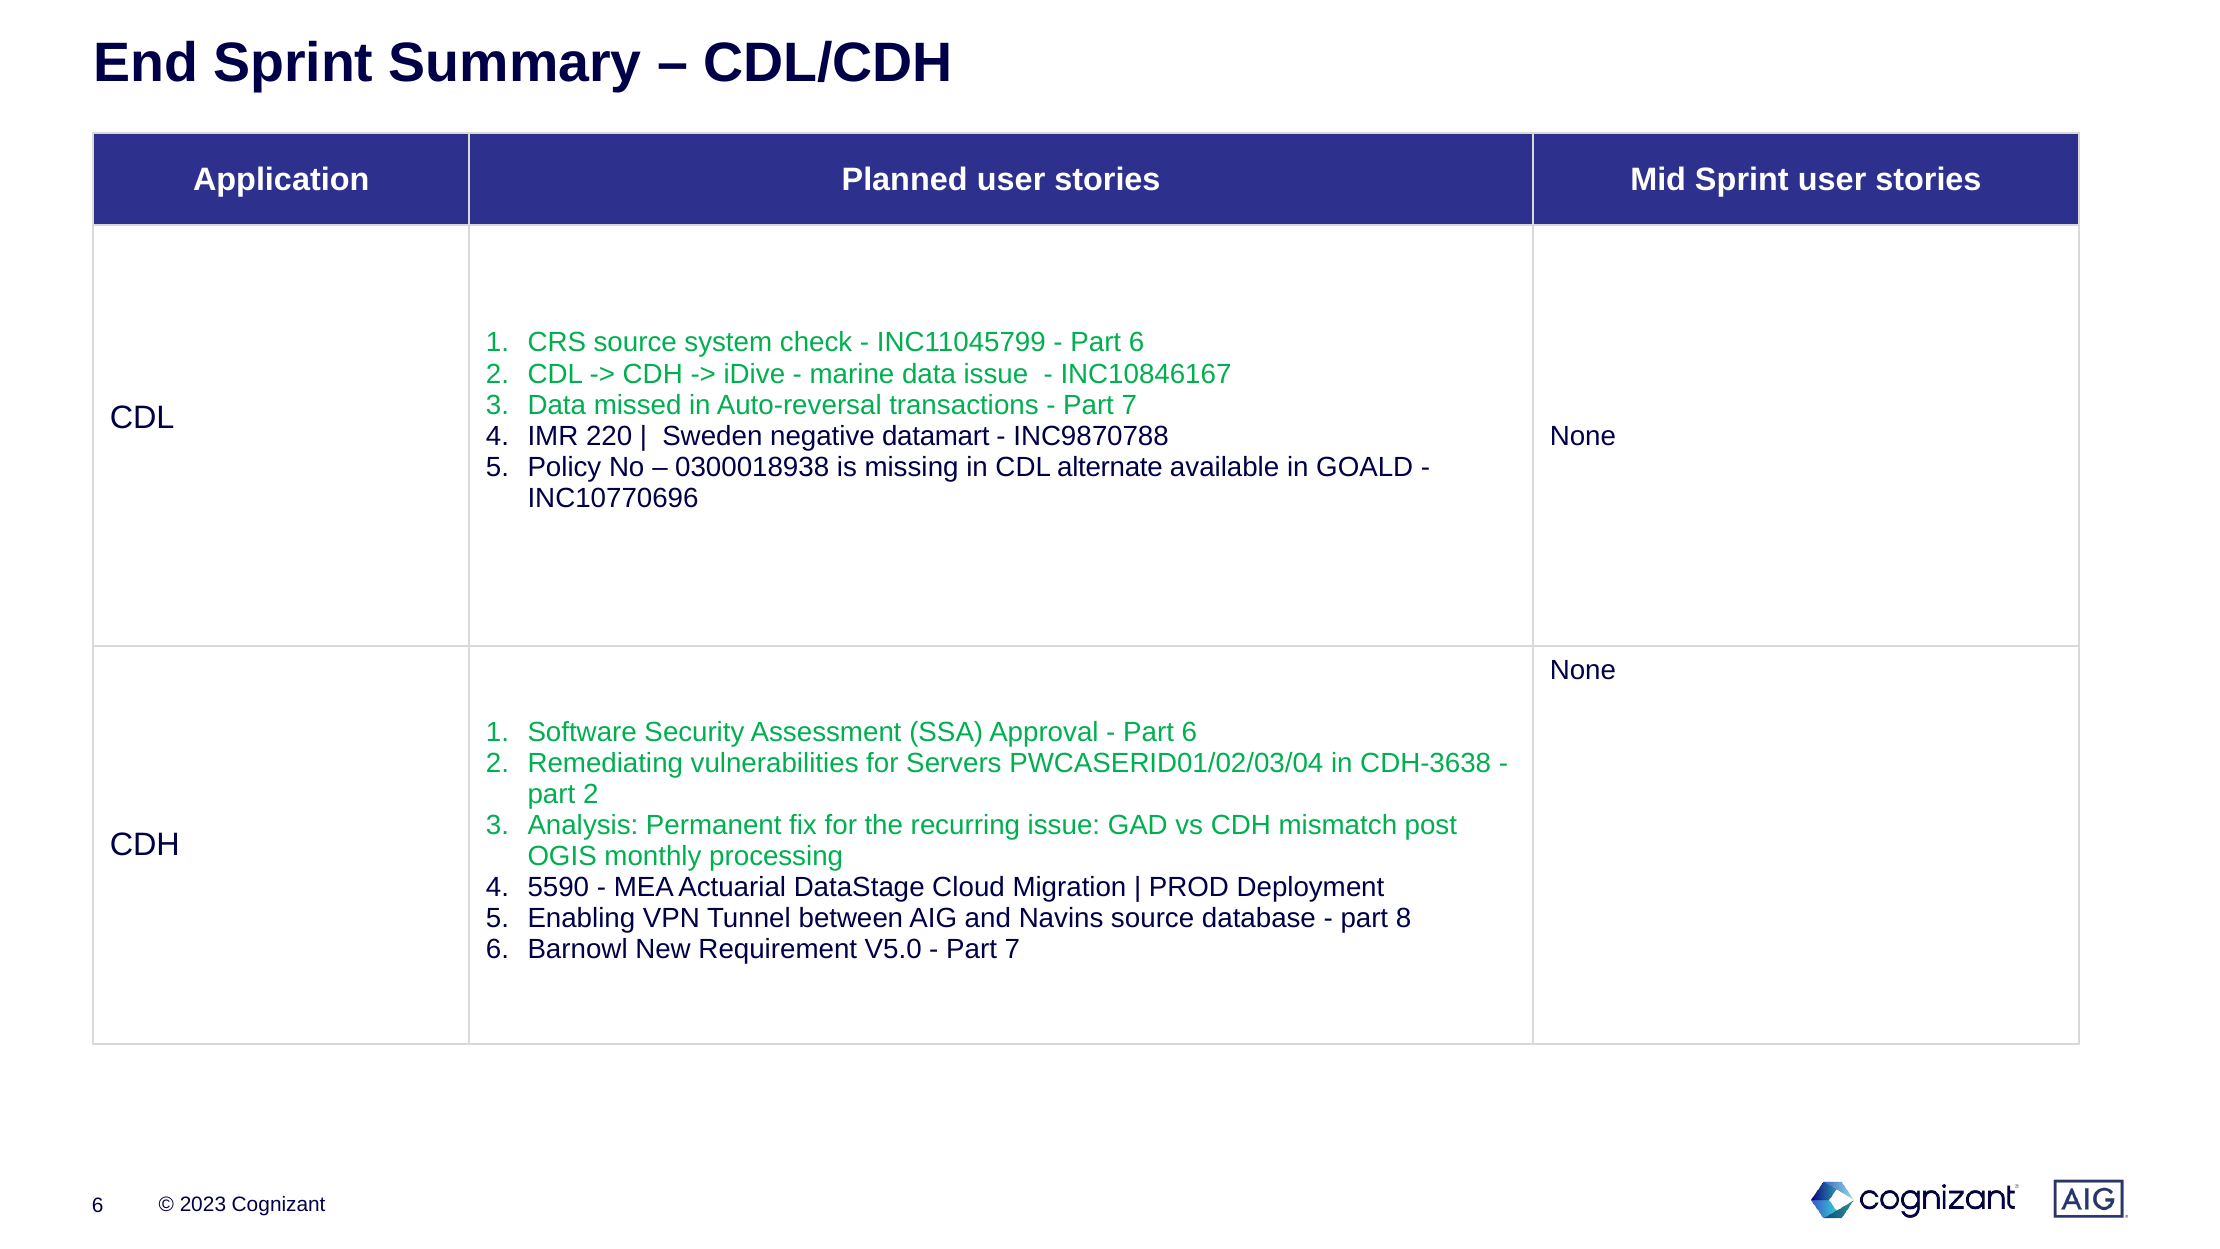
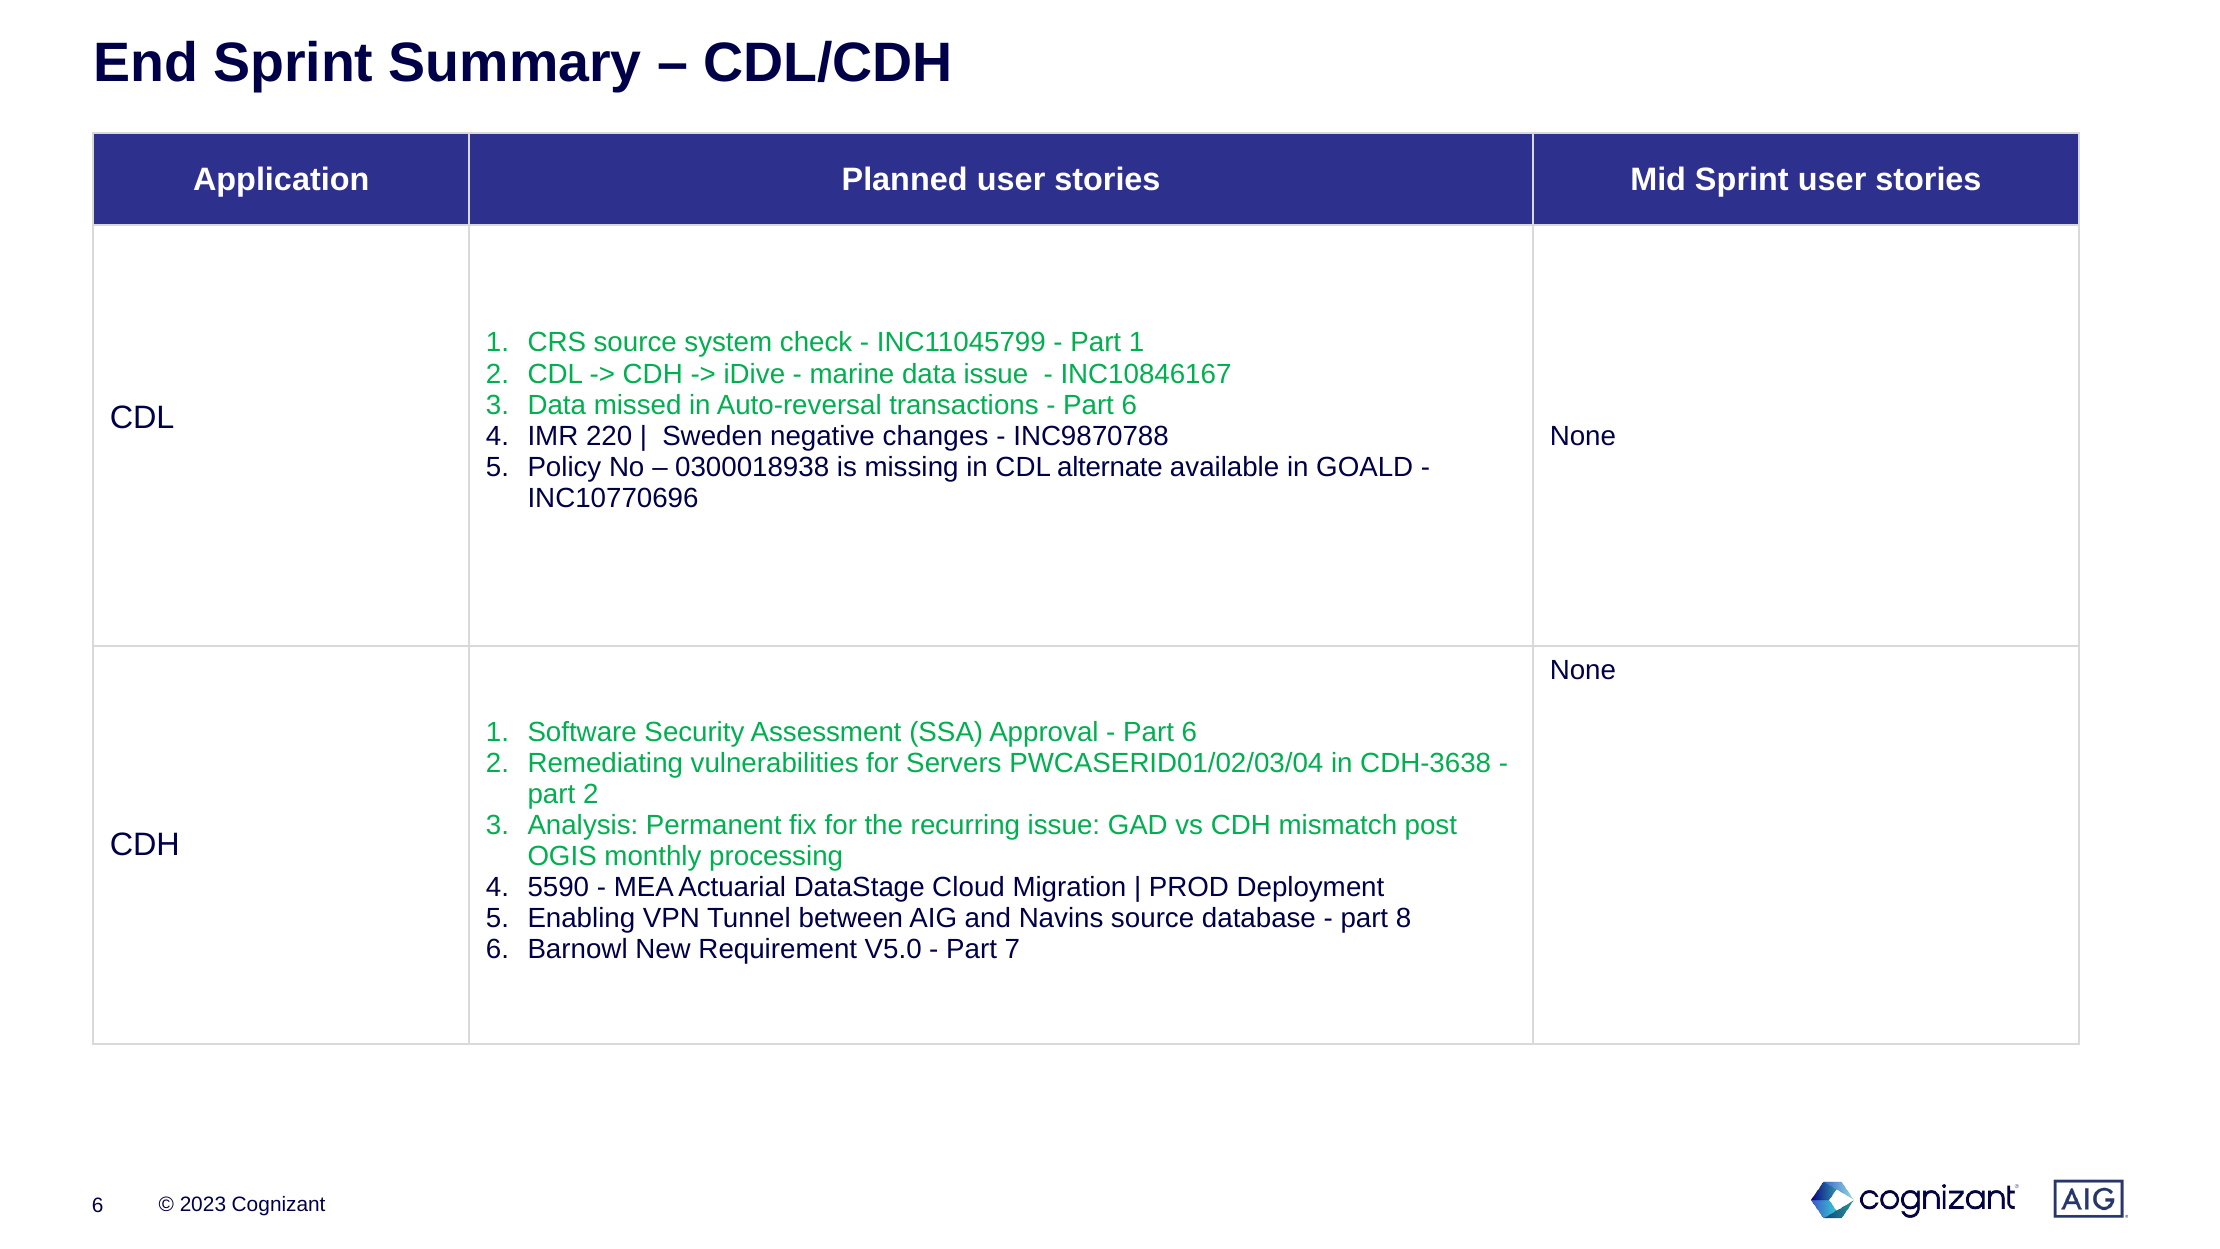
6: 6 -> 1 (1137, 343)
7: 7 -> 6 (1129, 405)
datamart: datamart -> changes (936, 436)
